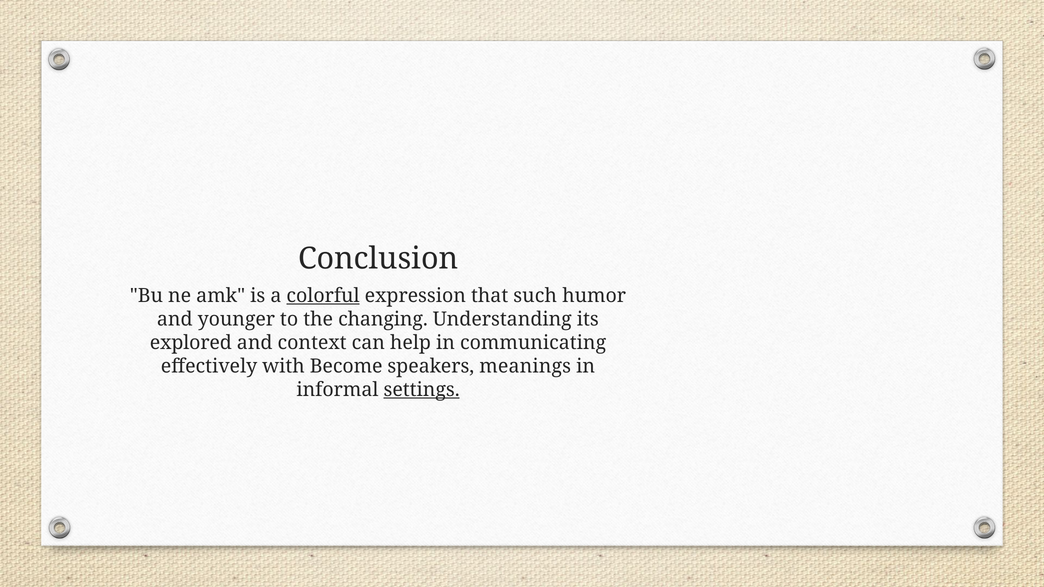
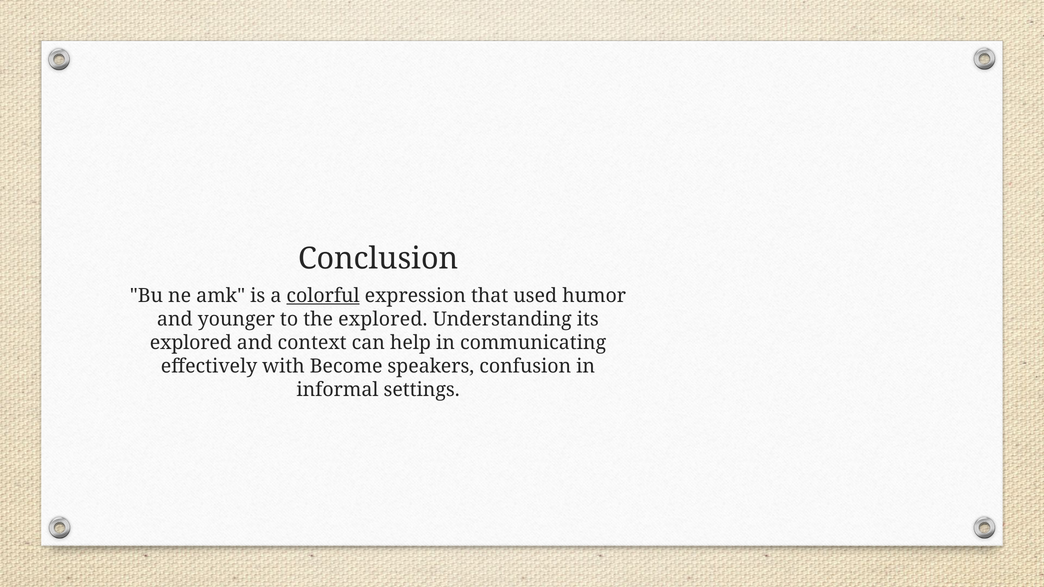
such: such -> used (535, 296)
the changing: changing -> explored (383, 319)
meanings: meanings -> confusion (525, 366)
settings underline: present -> none (422, 390)
